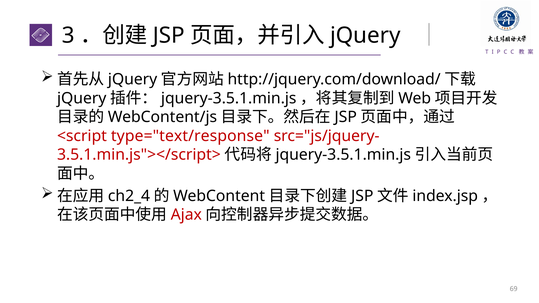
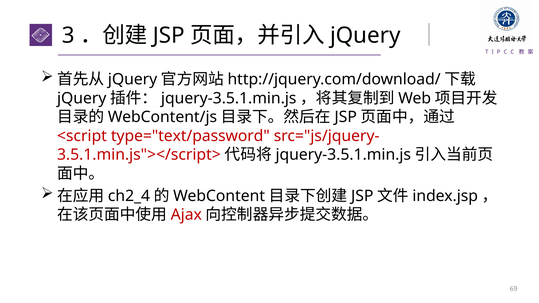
type="text/response: type="text/response -> type="text/password (190, 136)
